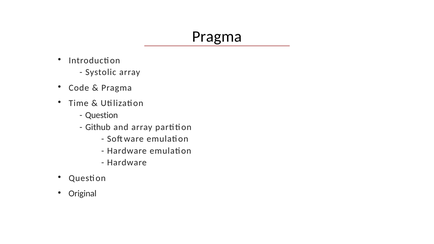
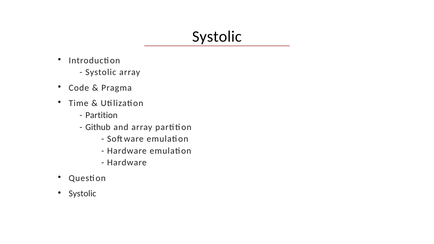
Pragma: Pragma -> Systolic (217, 37)
Question: Question -> Partition (102, 115)
Original: Original -> Systolic (82, 194)
